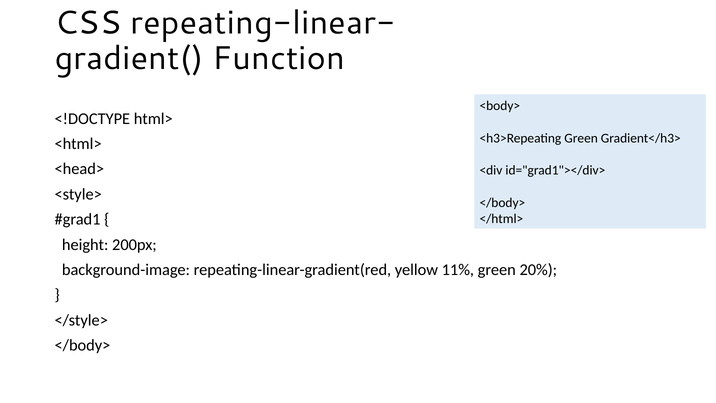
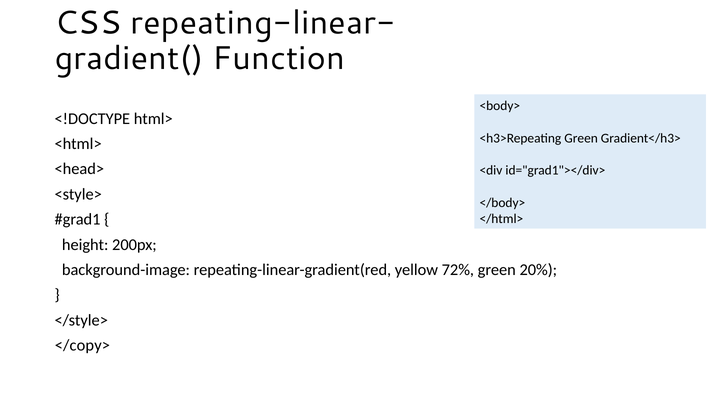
11%: 11% -> 72% (458, 270)
</body>: </body> -> </copy> (82, 345)
